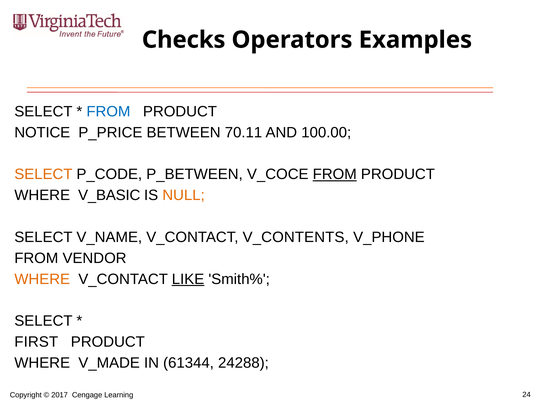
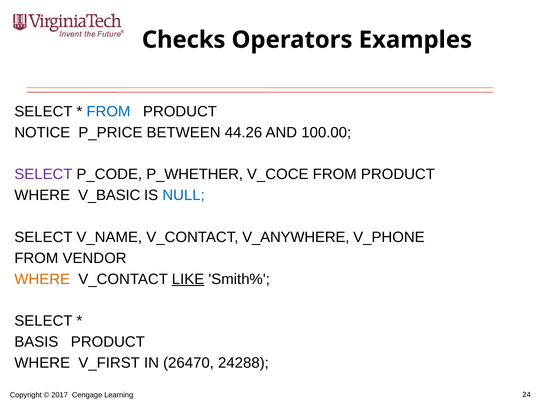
70.11: 70.11 -> 44.26 (243, 132)
SELECT colour: orange -> purple (43, 174)
P_BETWEEN: P_BETWEEN -> P_WHETHER (195, 174)
FROM underline: present -> none (335, 174)
NULL colour: orange -> blue (184, 195)
V_CONTENTS: V_CONTENTS -> V_ANYWHERE (296, 237)
FIRST: FIRST -> BASIS (36, 342)
V_MADE: V_MADE -> V_FIRST (109, 362)
61344: 61344 -> 26470 (189, 362)
